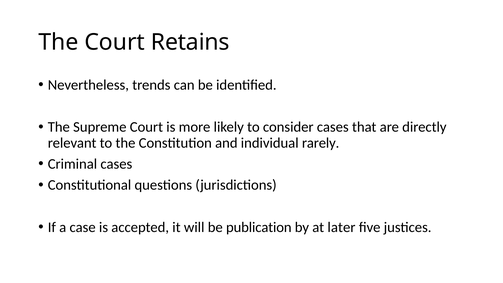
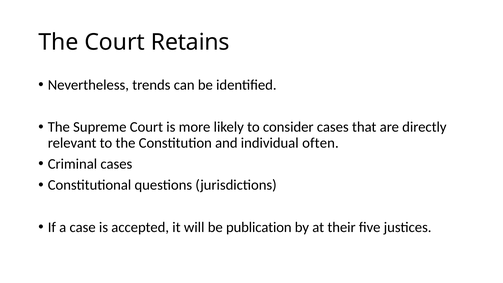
rarely: rarely -> often (320, 143)
later: later -> their (342, 227)
